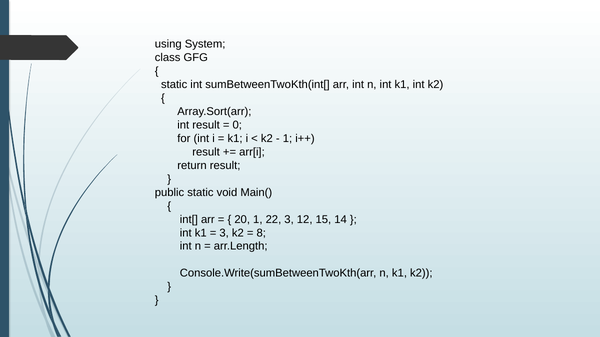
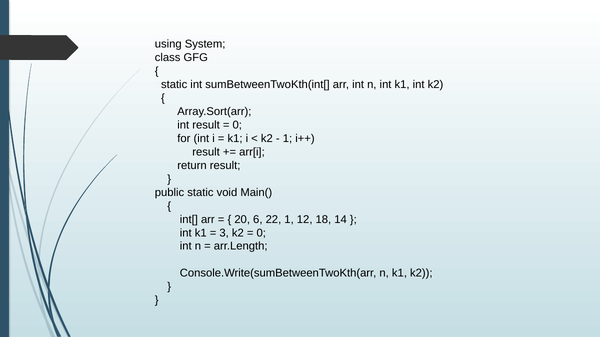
20 1: 1 -> 6 (258, 220)
22 3: 3 -> 1 (289, 220)
15: 15 -> 18 (323, 220)
8: 8 -> 0 (261, 233)
